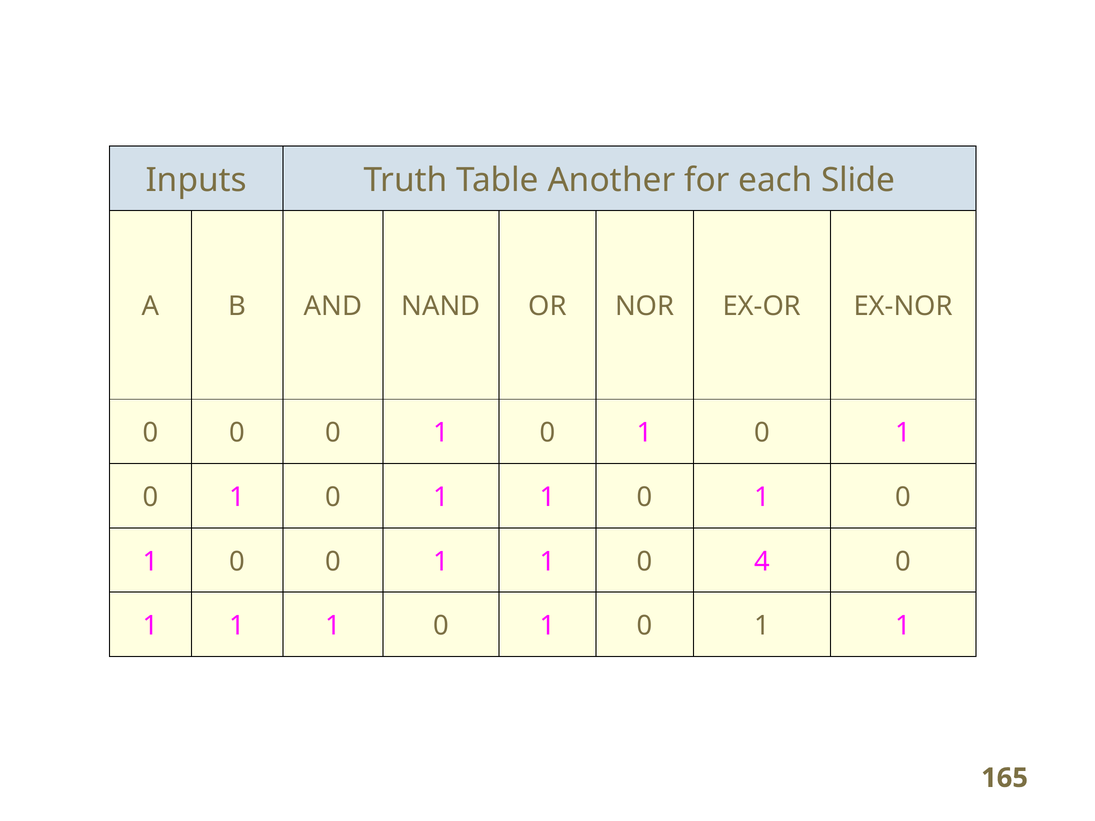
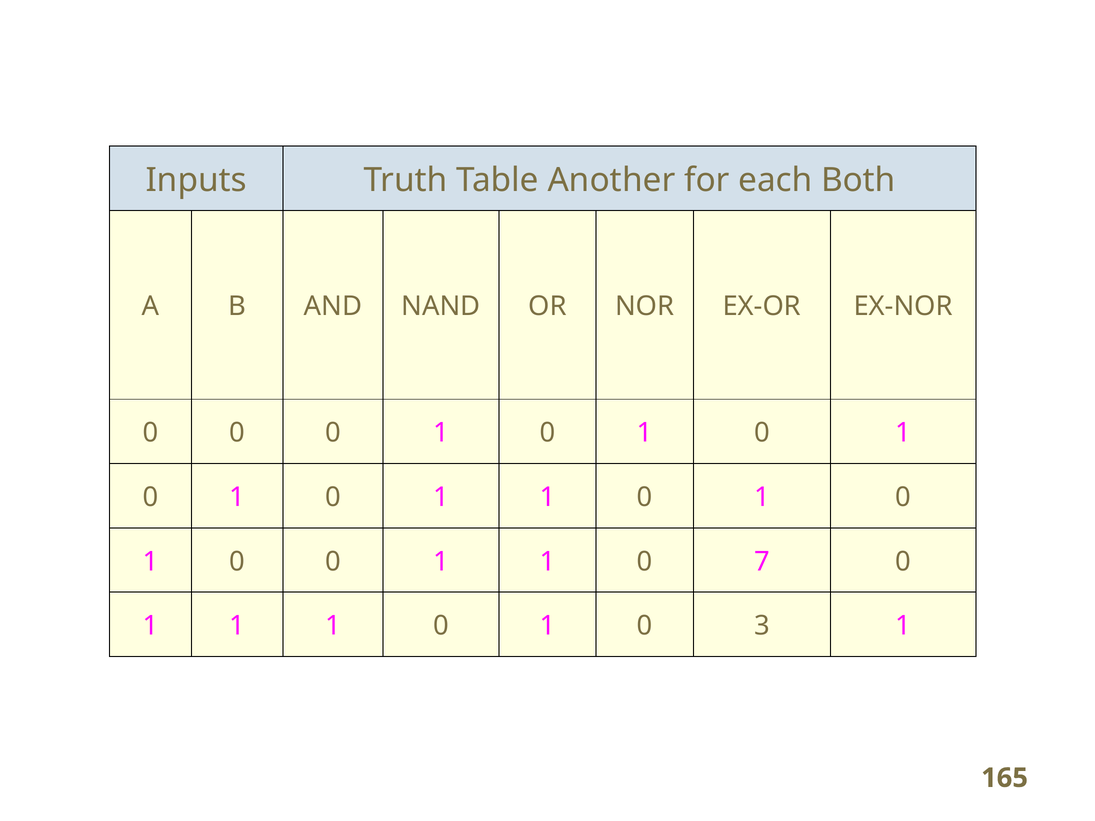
Slide: Slide -> Both (858, 180)
4: 4 -> 7 (762, 562)
1: 1 -> 3 (762, 626)
